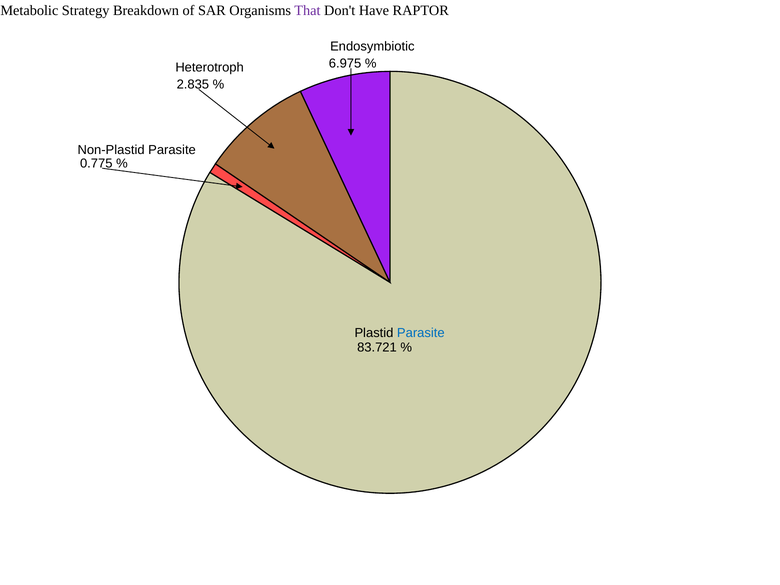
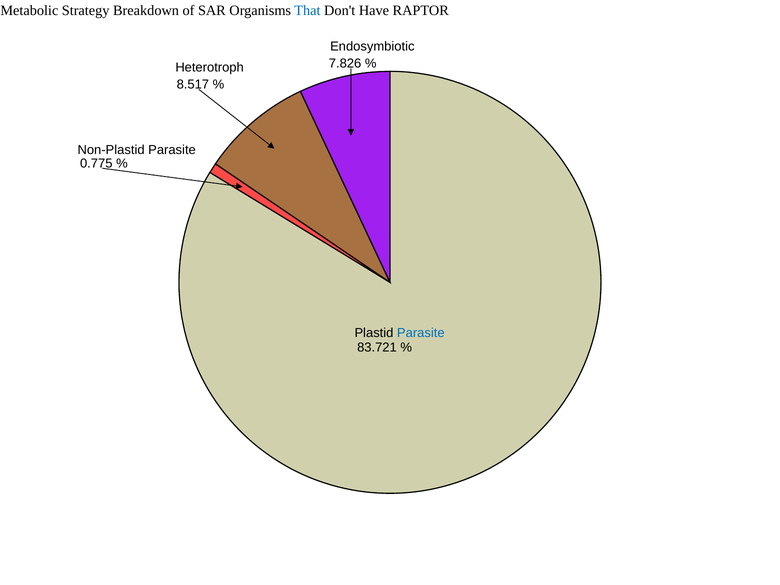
That colour: purple -> blue (307, 10)
6.975: 6.975 -> 7.826 (345, 64)
2.835: 2.835 -> 8.517 (193, 85)
